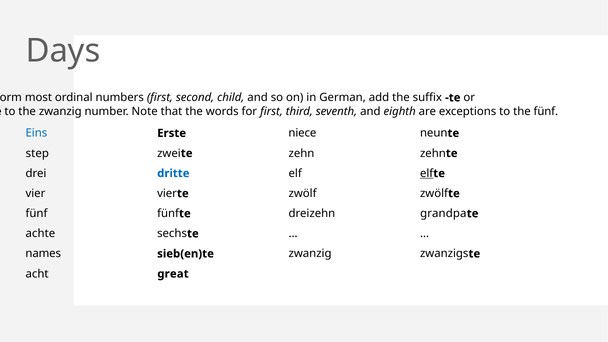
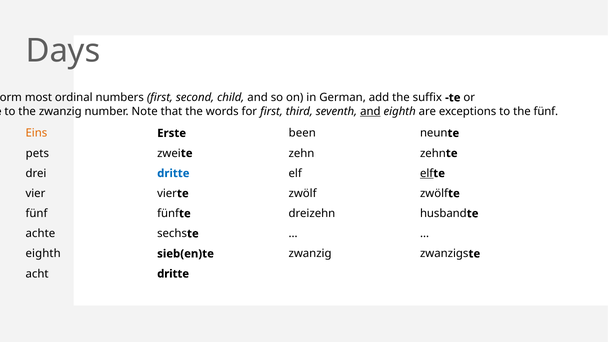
and underline: none -> present (370, 111)
Eins colour: blue -> orange (36, 133)
niece: niece -> been (302, 133)
step: step -> pets (37, 153)
grandpa: grandpa -> husband (443, 214)
names: names -> eighth (43, 254)
acht great: great -> dritte (173, 274)
